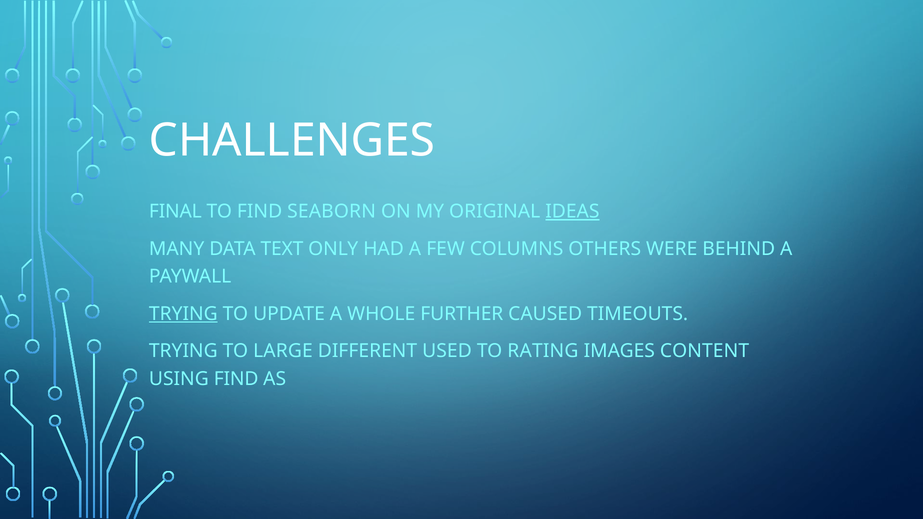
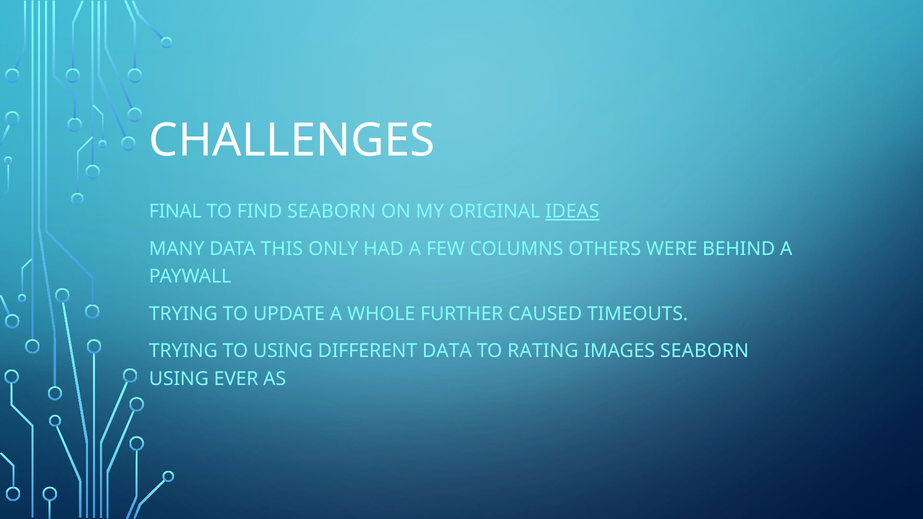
TEXT: TEXT -> THIS (282, 249)
TRYING underline: present -> none (183, 314)
TO LARGE: LARGE -> USING (283, 351)
DIFFERENT USED: USED -> DATA (447, 351)
IMAGES CONTENT: CONTENT -> SEABORN (704, 351)
USING FIND: FIND -> EVER (236, 379)
